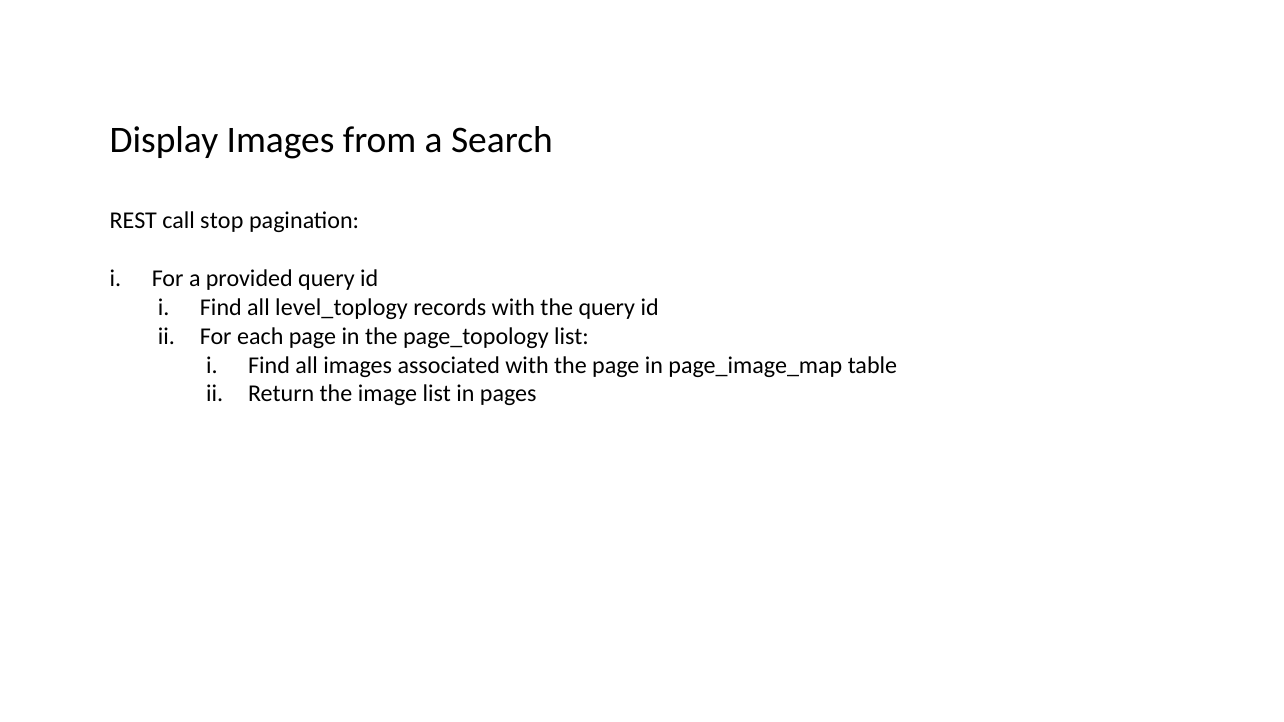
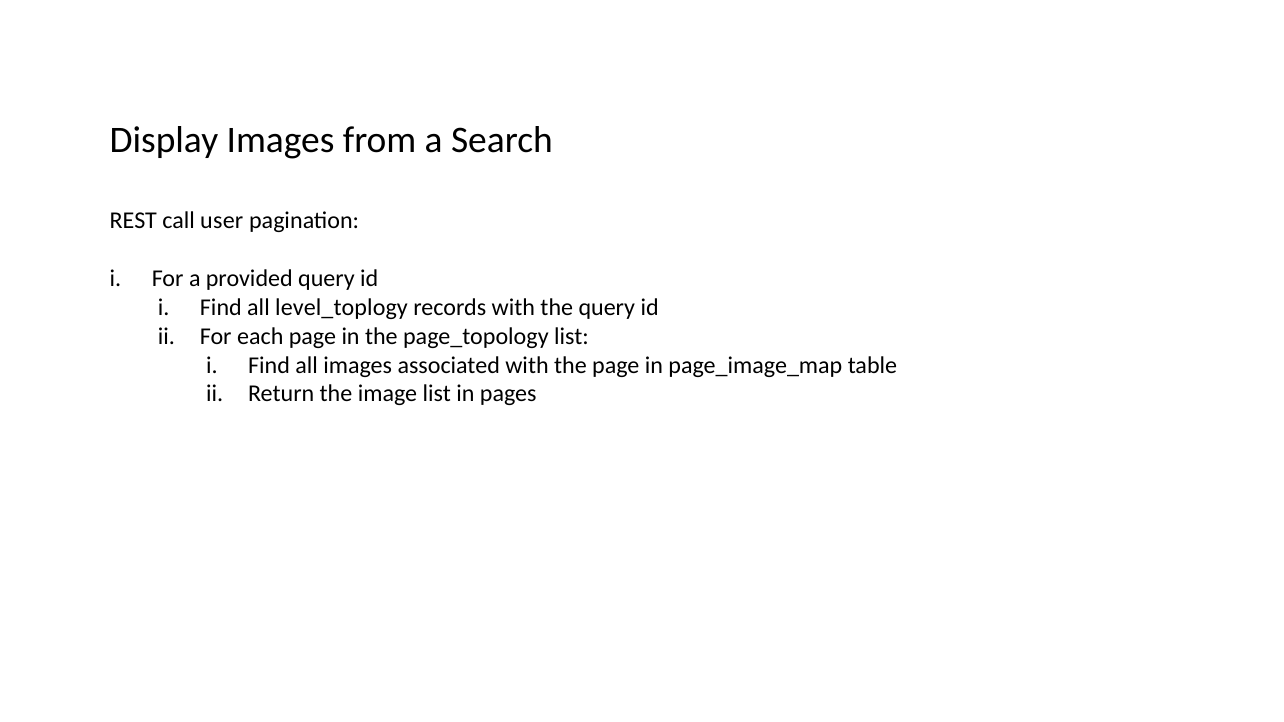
stop: stop -> user (222, 221)
